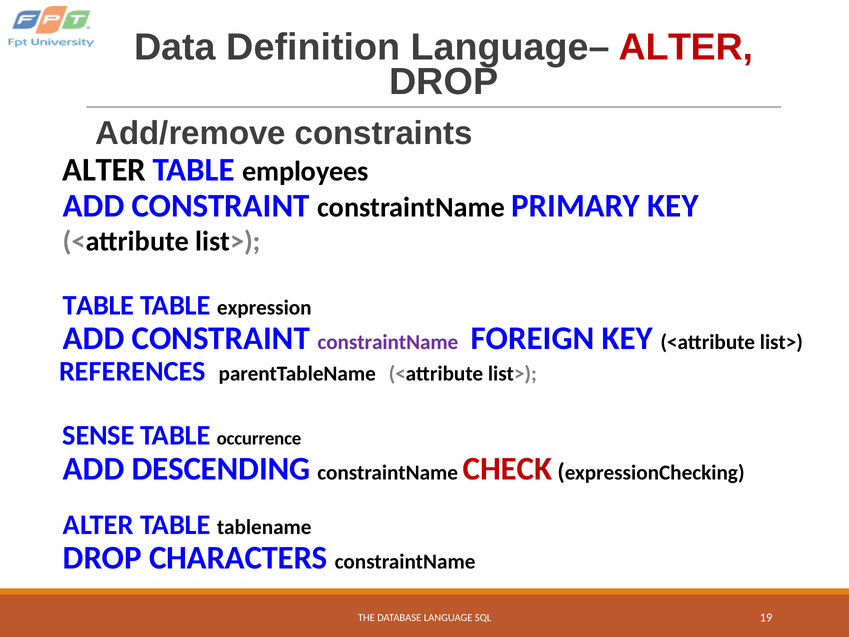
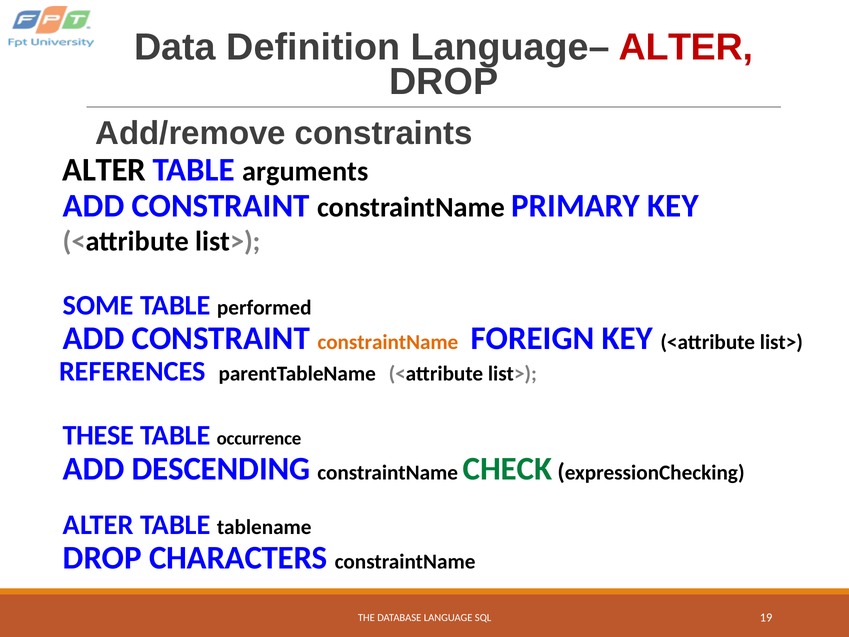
employees: employees -> arguments (305, 171)
TABLE: TABLE -> SOME (98, 305)
expression: expression -> performed (264, 308)
constraintName colour: purple -> orange (388, 342)
SENSE: SENSE -> THESE (98, 435)
CHECK colour: red -> green (508, 468)
